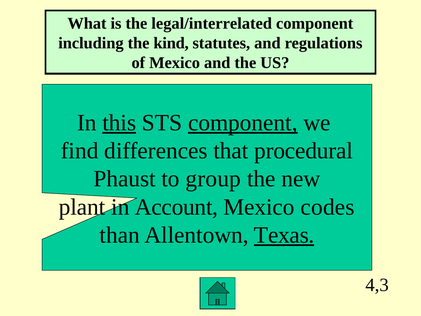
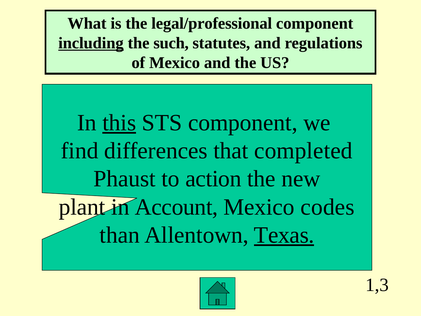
legal/interrelated: legal/interrelated -> legal/professional (212, 24)
including underline: none -> present (91, 43)
kind: kind -> such (171, 43)
component underline: present -> none (243, 123)
procedural: procedural -> completed (303, 151)
group: group -> action (213, 179)
4,3: 4,3 -> 1,3 (377, 285)
